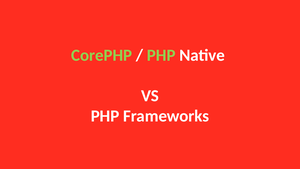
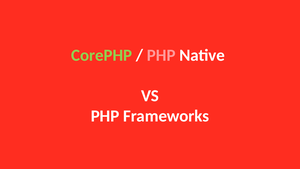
PHP colour: light green -> pink (161, 55)
